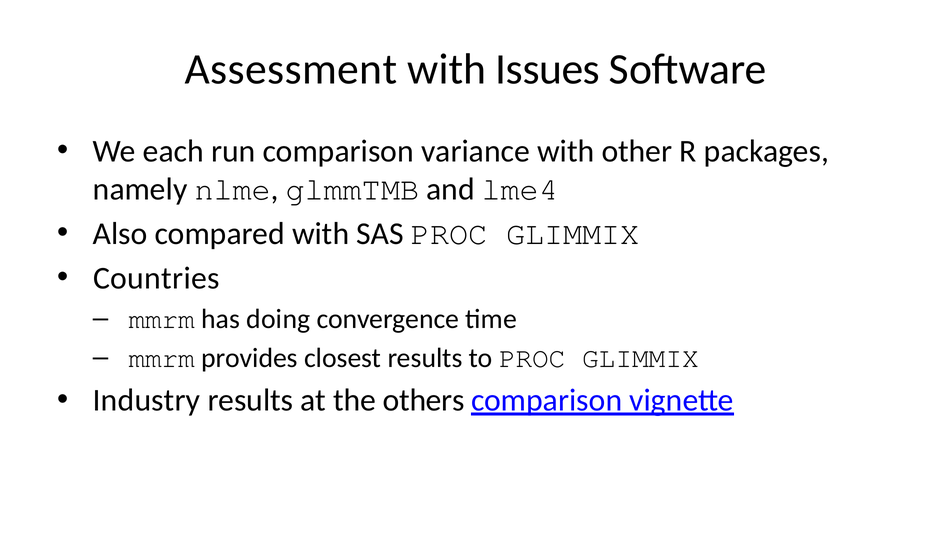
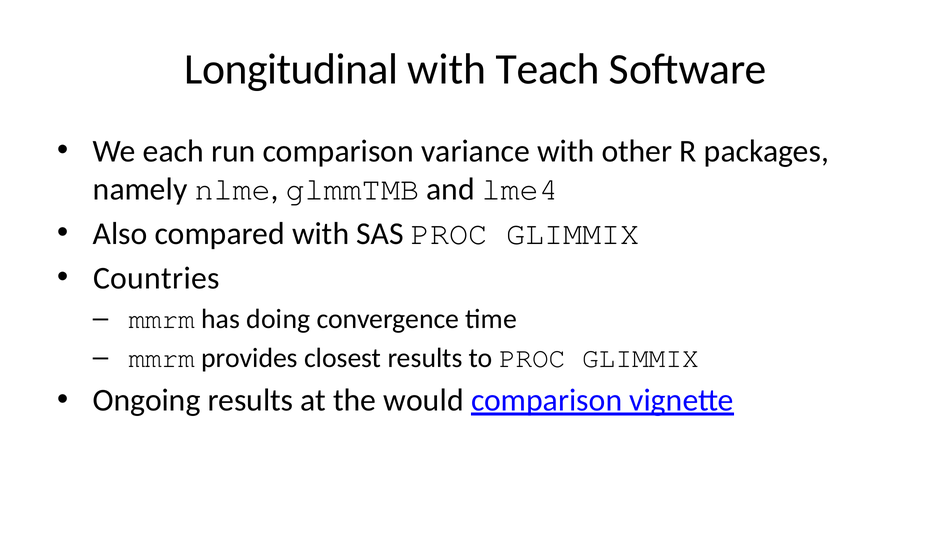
Assessment: Assessment -> Longitudinal (291, 69)
Issues: Issues -> Teach (548, 69)
Industry: Industry -> Ongoing (147, 400)
others: others -> would (423, 400)
